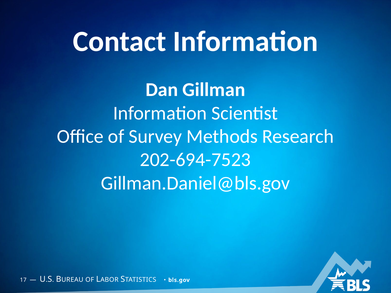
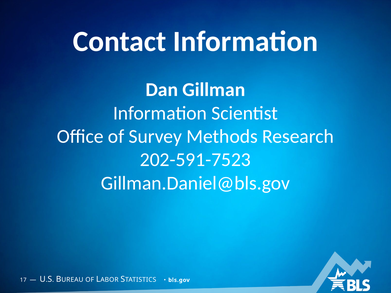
202-694-7523: 202-694-7523 -> 202-591-7523 (195, 160)
